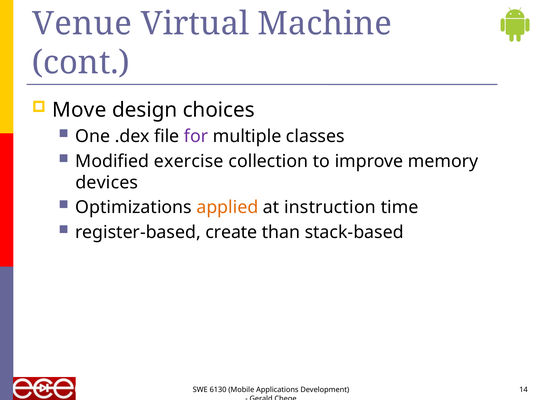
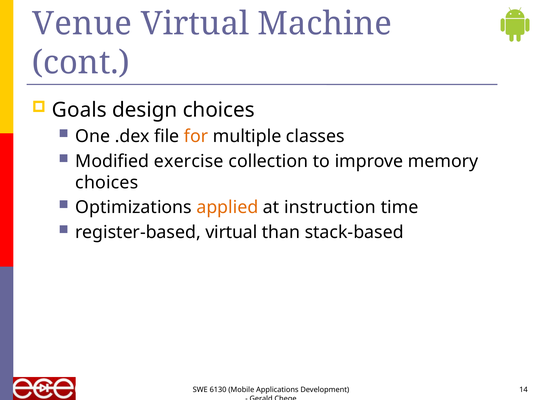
Move: Move -> Goals (79, 110)
for colour: purple -> orange (196, 136)
devices: devices -> choices (107, 182)
register-based create: create -> virtual (231, 232)
